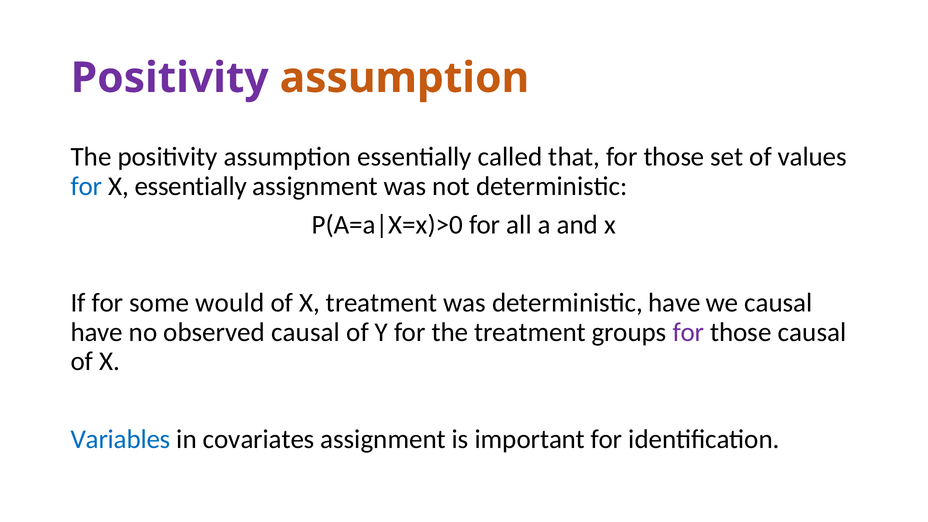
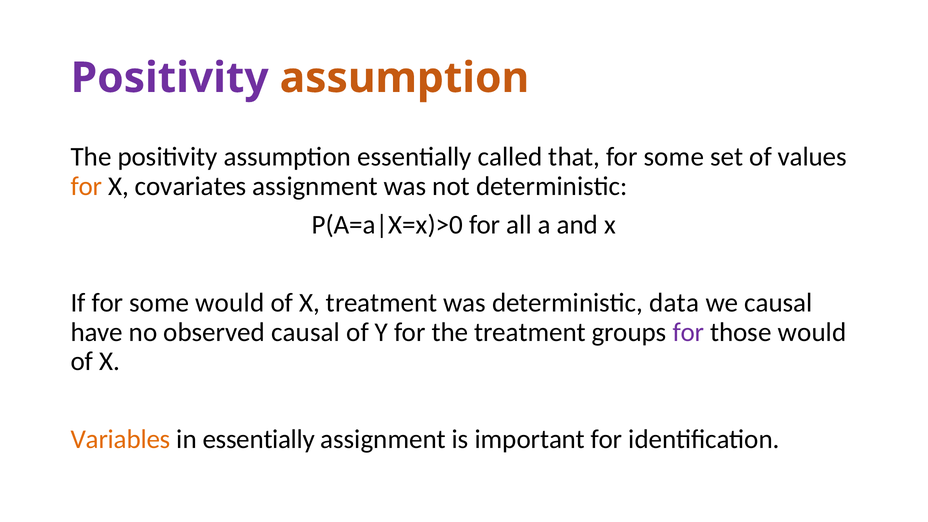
that for those: those -> some (674, 157)
for colour: blue -> orange (87, 186)
X essentially: essentially -> covariates (191, 186)
deterministic have: have -> data (674, 303)
those causal: causal -> would (812, 332)
Variables colour: blue -> orange (121, 439)
in covariates: covariates -> essentially (259, 439)
